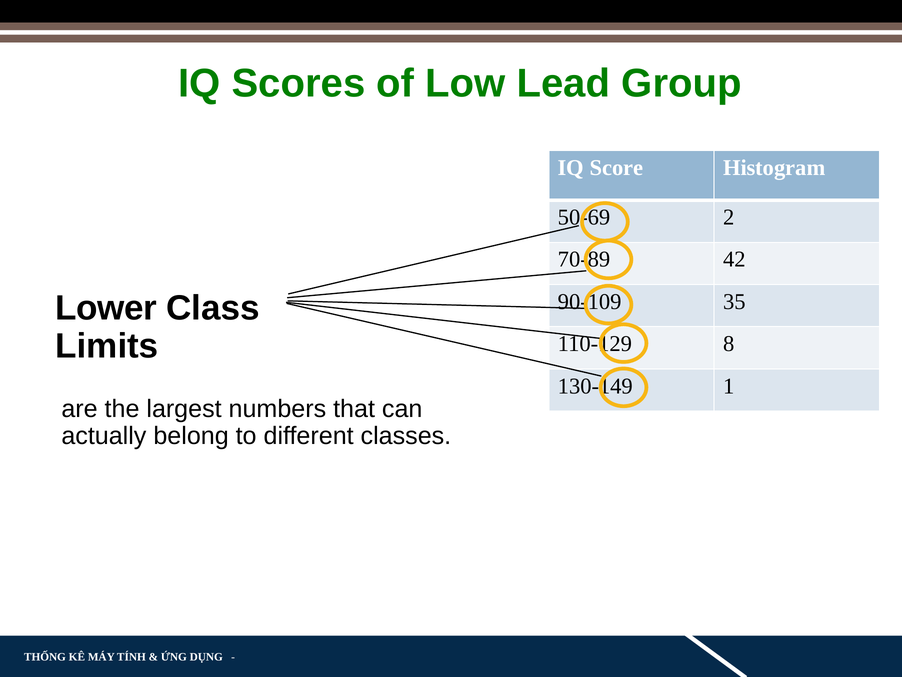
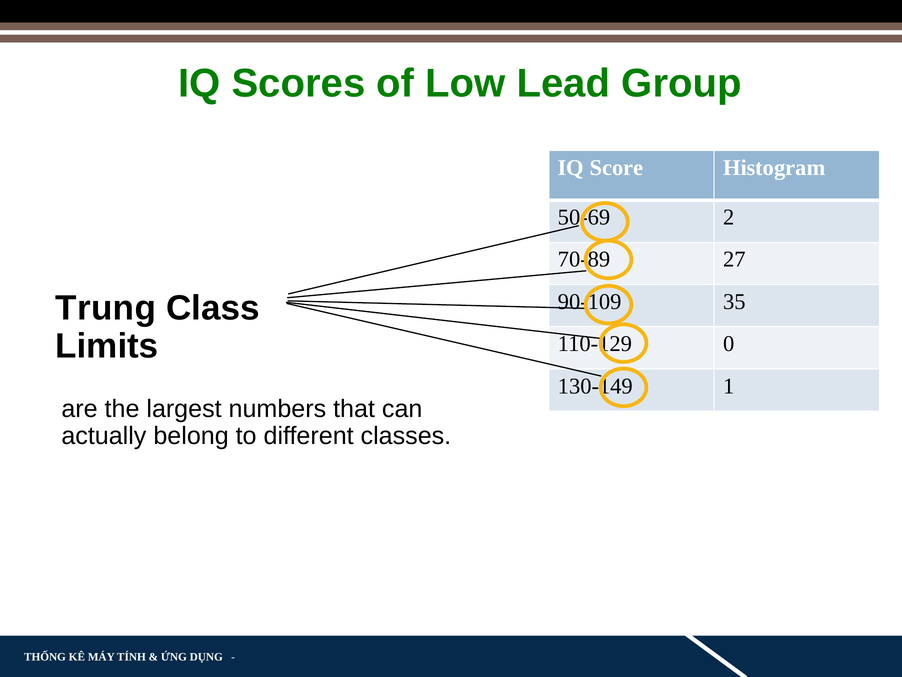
42: 42 -> 27 (734, 259)
Lower: Lower -> Trung (106, 308)
8: 8 -> 0 (729, 344)
